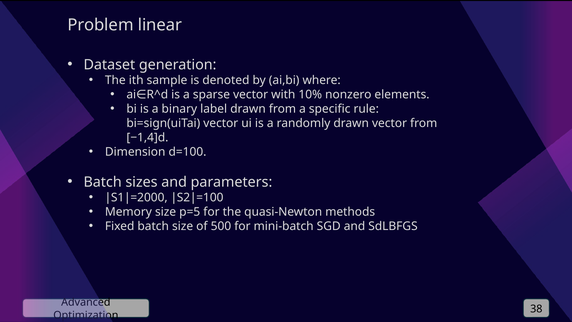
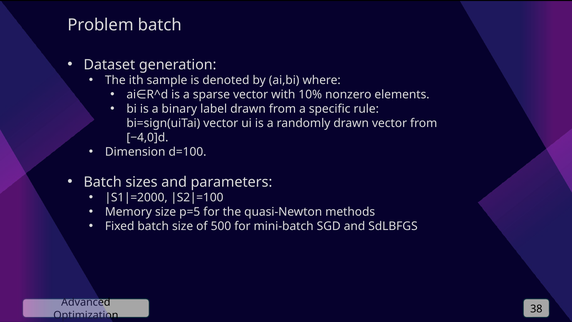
linear: linear -> batch (160, 25)
−1,4]d: −1,4]d -> −4,0]d (147, 137)
